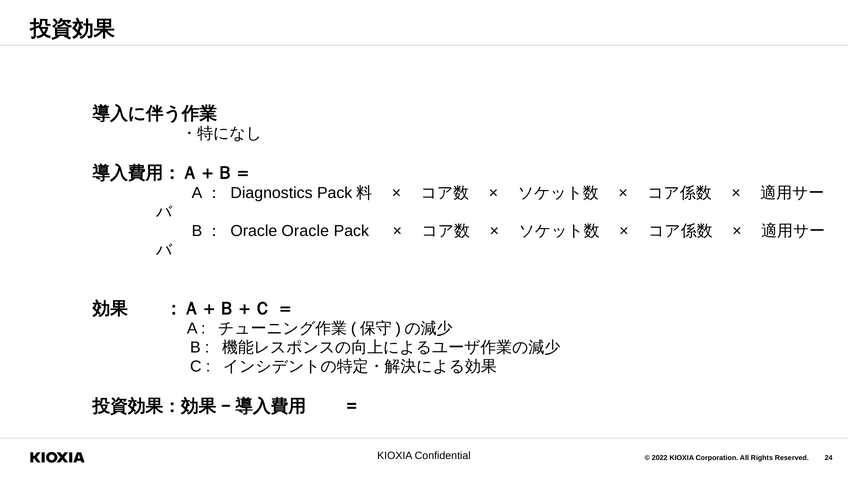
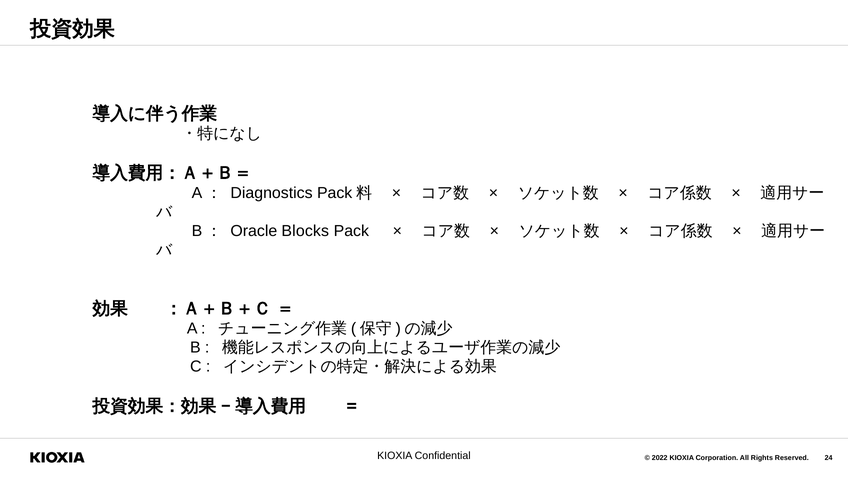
Oracle Oracle: Oracle -> Blocks (305, 231)
